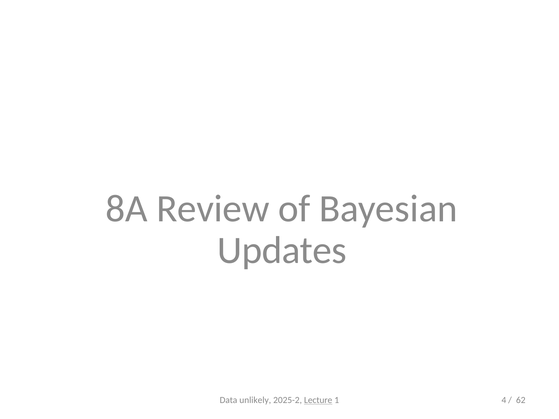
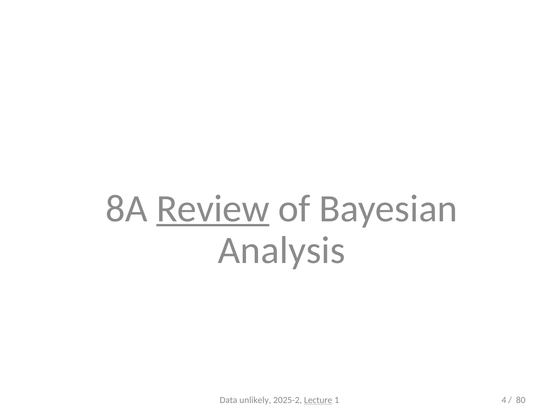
Review underline: none -> present (213, 209)
Updates: Updates -> Analysis (282, 251)
62: 62 -> 80 (521, 400)
